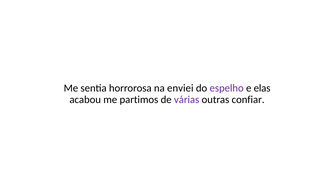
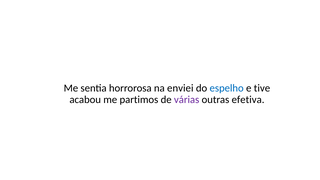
espelho colour: purple -> blue (227, 88)
elas: elas -> tive (262, 88)
confiar: confiar -> efetiva (248, 100)
